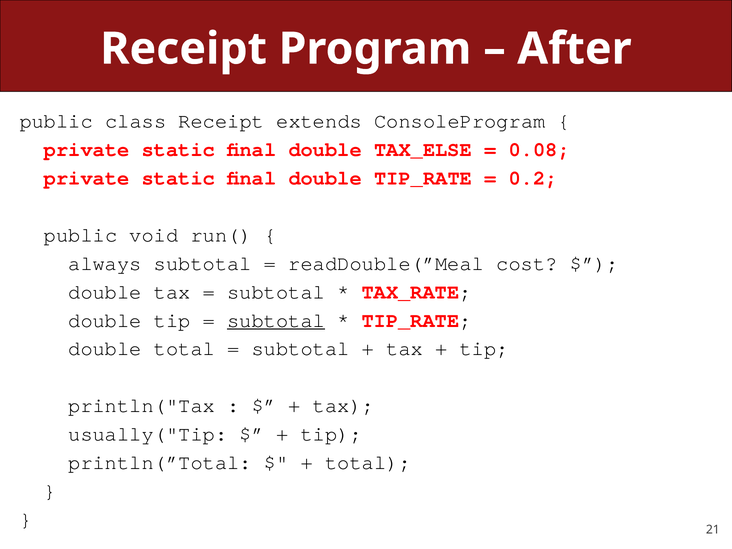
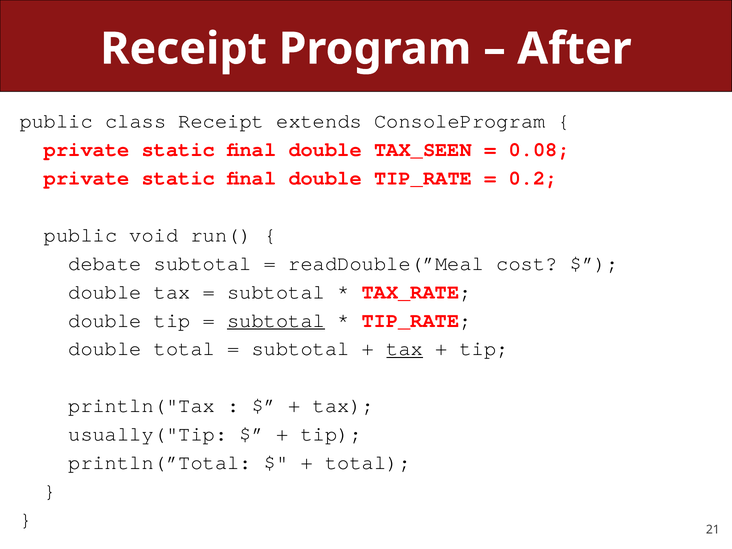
TAX_ELSE: TAX_ELSE -> TAX_SEEN (423, 149)
always: always -> debate (105, 263)
tax underline: none -> present (405, 349)
